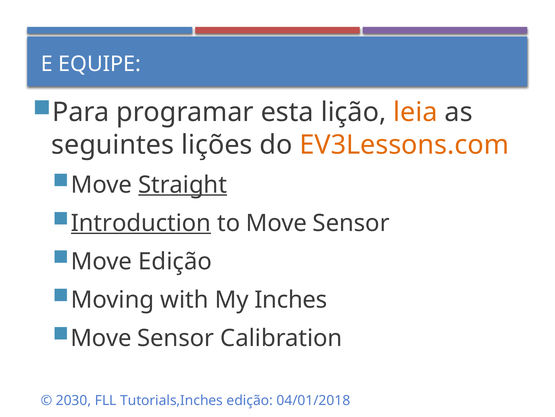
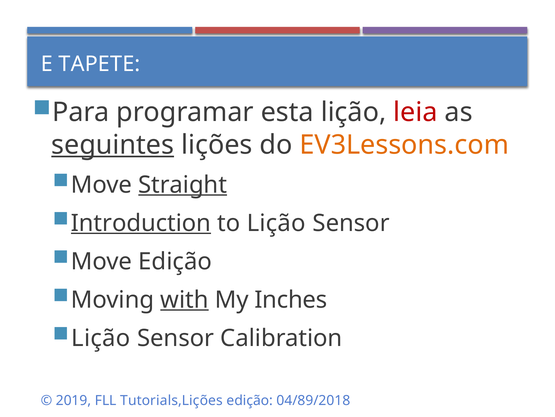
EQUIPE: EQUIPE -> TAPETE (99, 64)
leia colour: orange -> red (415, 112)
seguintes underline: none -> present (113, 145)
to Move: Move -> Lição (276, 223)
with underline: none -> present (184, 299)
Move: Move -> Lição (101, 338)
2030: 2030 -> 2019 (74, 400)
Tutorials,Inches: Tutorials,Inches -> Tutorials,Lições (172, 400)
04/01/2018: 04/01/2018 -> 04/89/2018 (313, 400)
